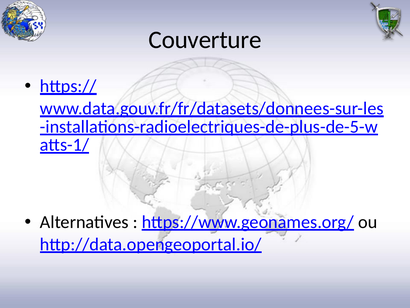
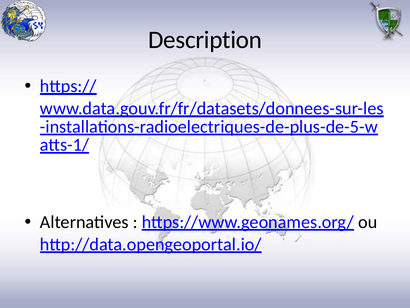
Couverture: Couverture -> Description (205, 40)
